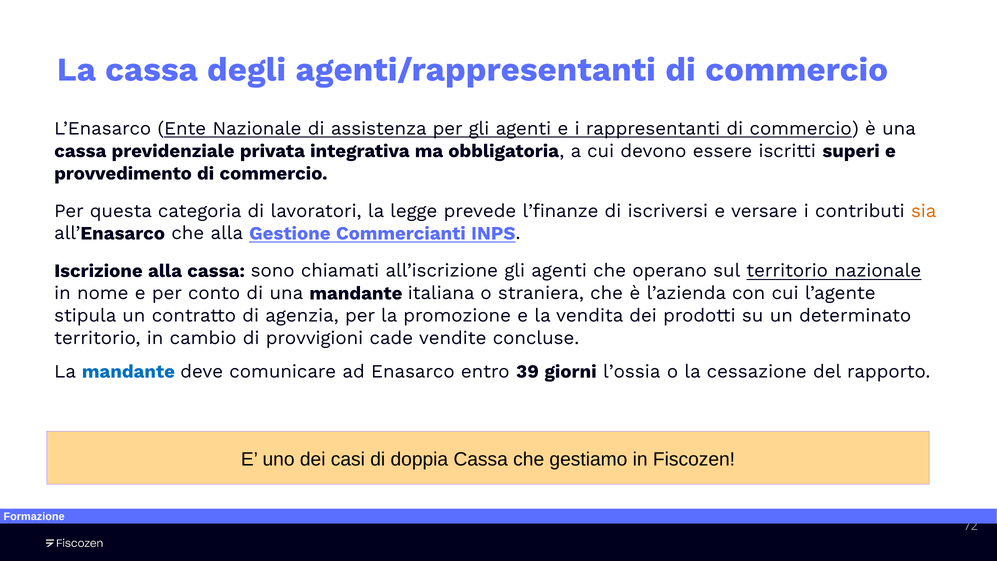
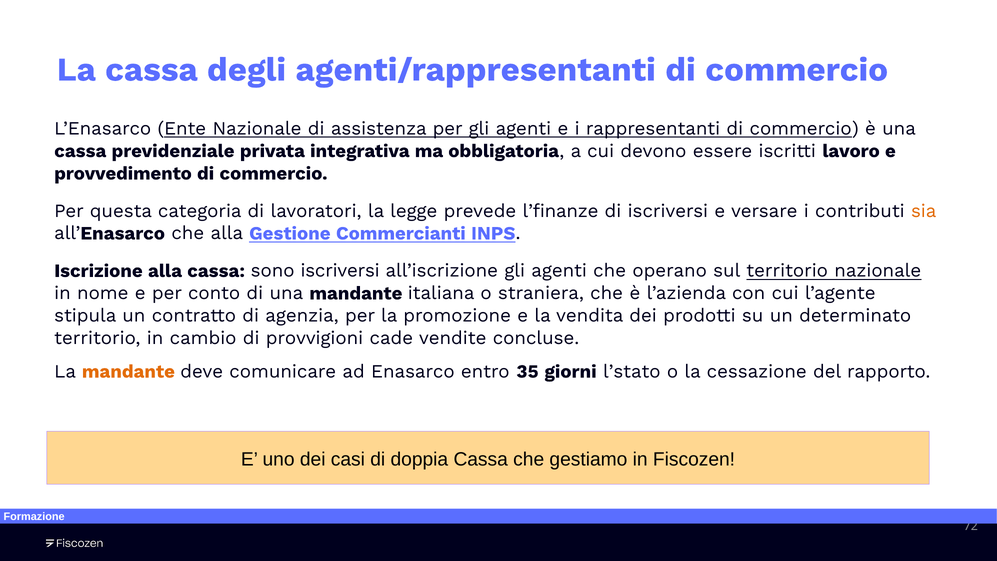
superi: superi -> lavoro (851, 151)
sono chiamati: chiamati -> iscriversi (340, 271)
mandante colour: blue -> orange (128, 371)
39: 39 -> 35 (527, 371)
l’ossia: l’ossia -> l’stato (632, 371)
